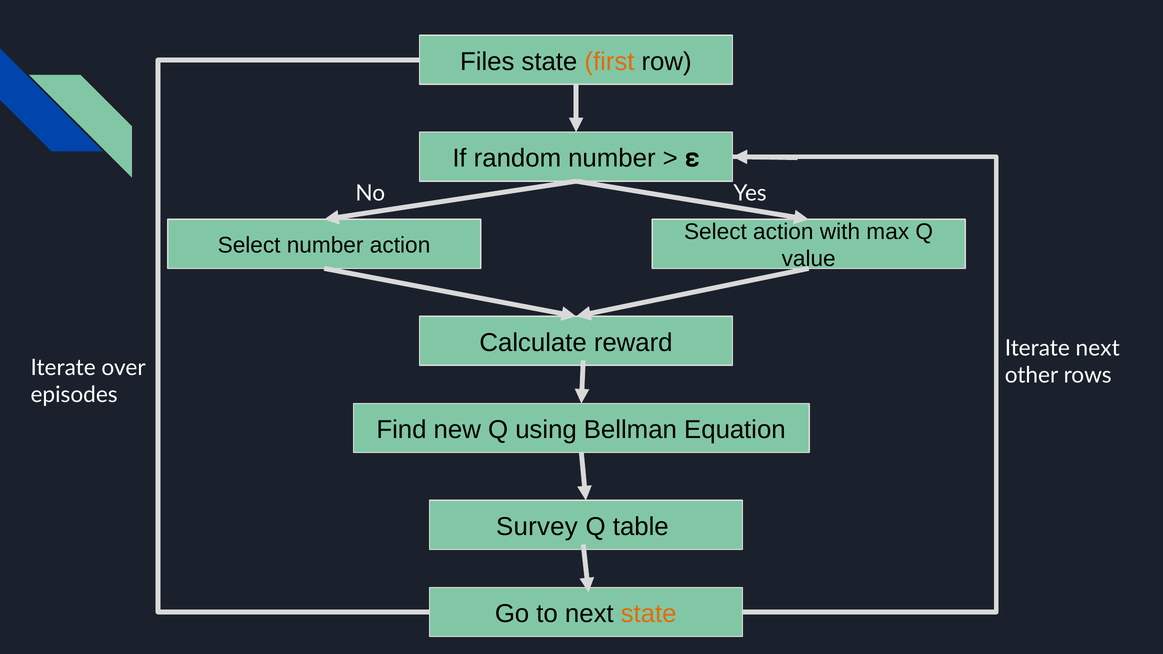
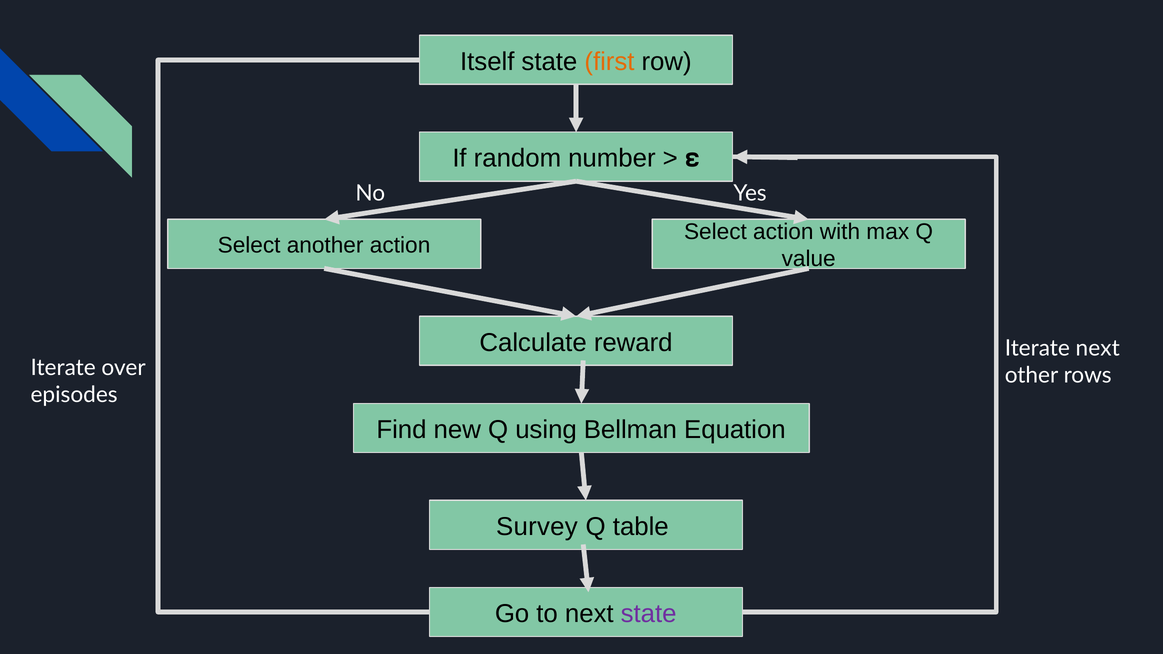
Files: Files -> Itself (487, 62)
Select number: number -> another (325, 246)
state colour: orange -> purple (649, 614)
